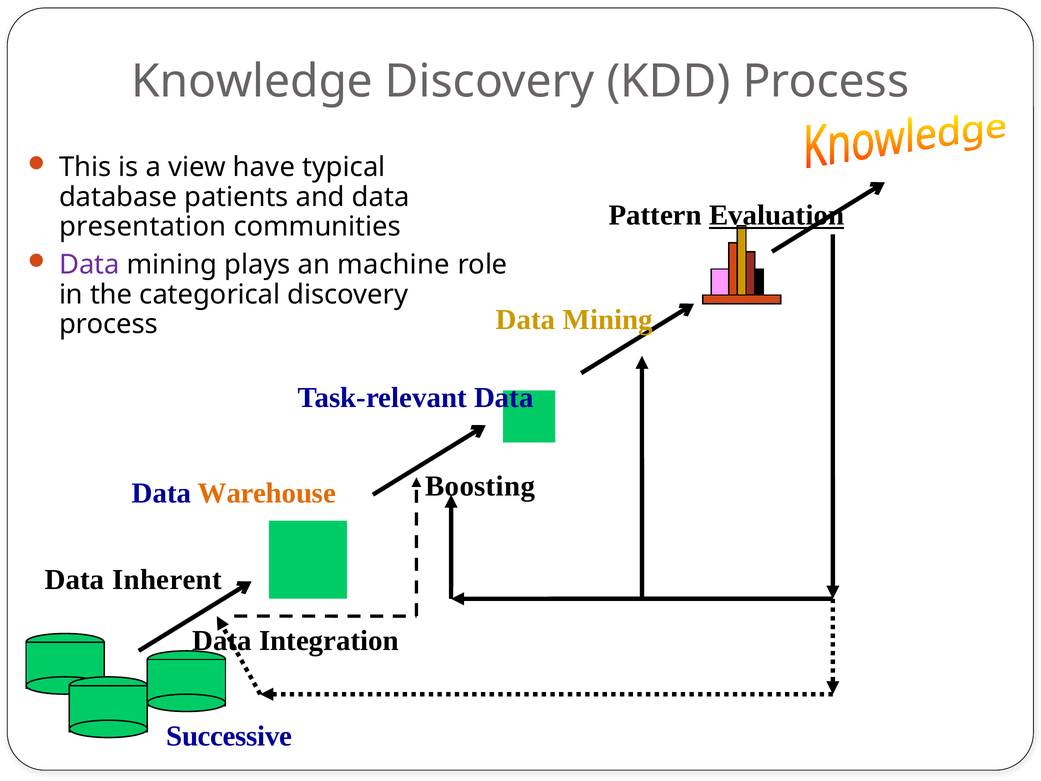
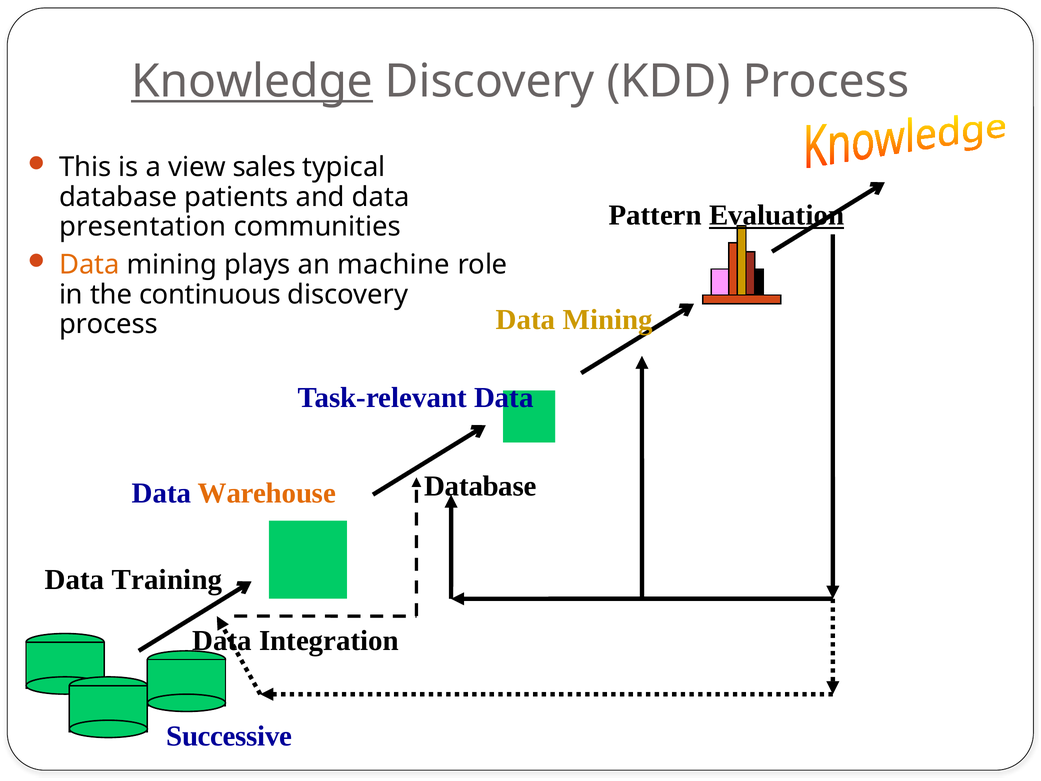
Knowledge underline: none -> present (252, 81)
have: have -> sales (264, 167)
Data colour: purple -> orange (89, 265)
categorical: categorical -> continuous (210, 294)
Boosting: Boosting -> Database (480, 486)
Inherent: Inherent -> Training (167, 580)
